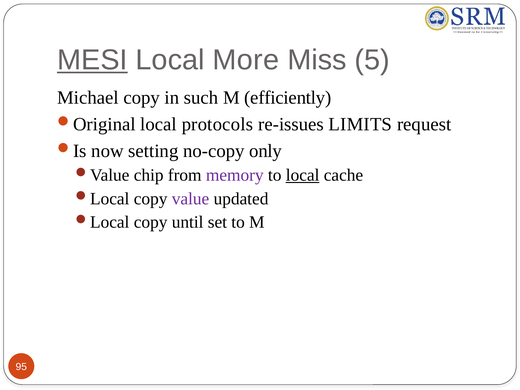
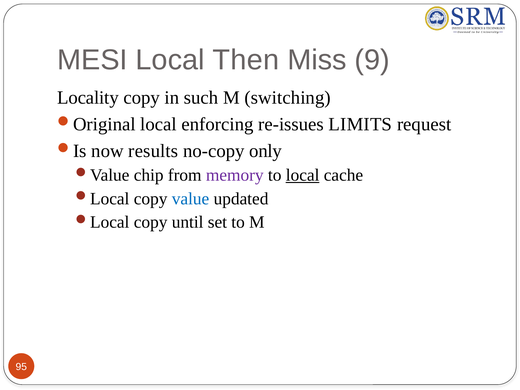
MESI underline: present -> none (92, 60)
More: More -> Then (246, 60)
5: 5 -> 9 (372, 60)
Michael: Michael -> Locality (88, 97)
efficiently: efficiently -> switching (288, 97)
protocols: protocols -> enforcing (217, 124)
setting: setting -> results (153, 151)
value colour: purple -> blue (191, 199)
